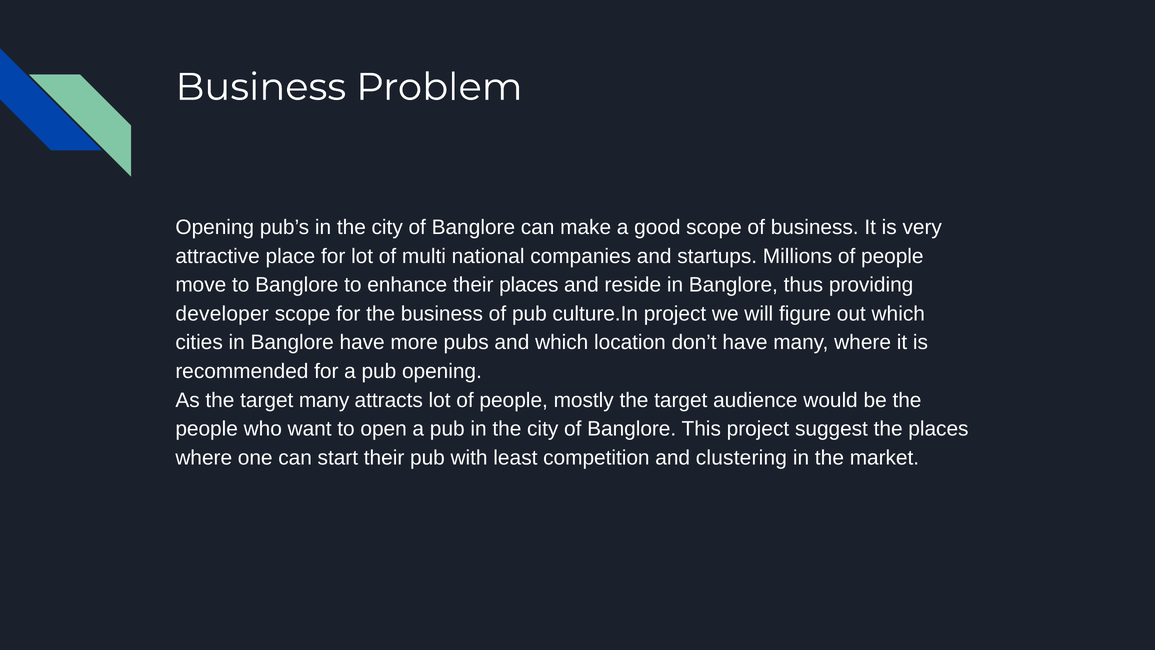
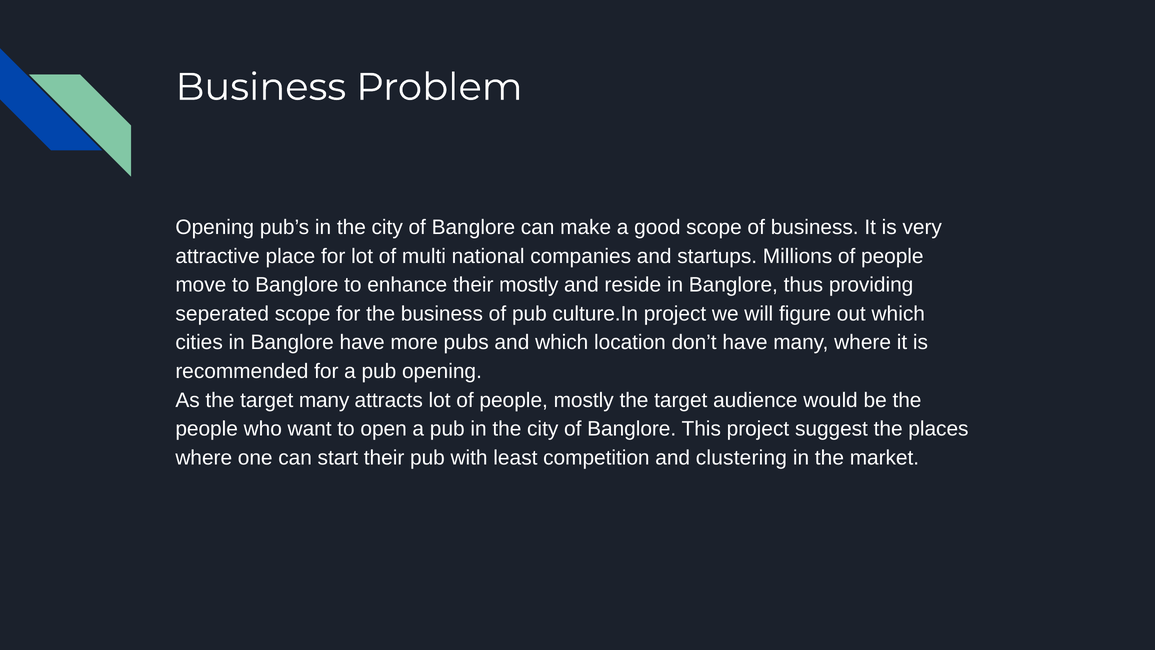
their places: places -> mostly (529, 285)
developer: developer -> seperated (222, 314)
